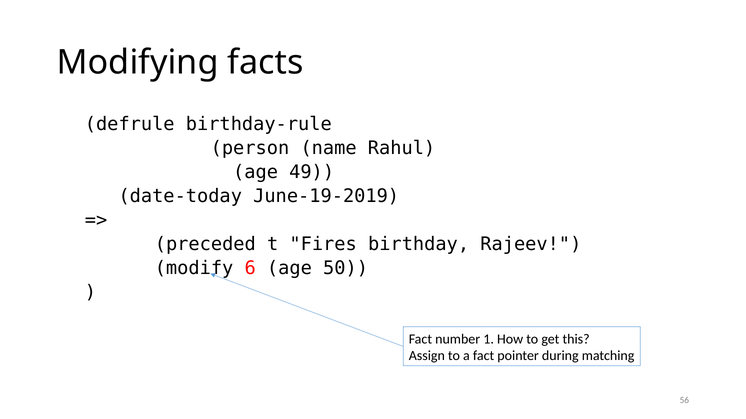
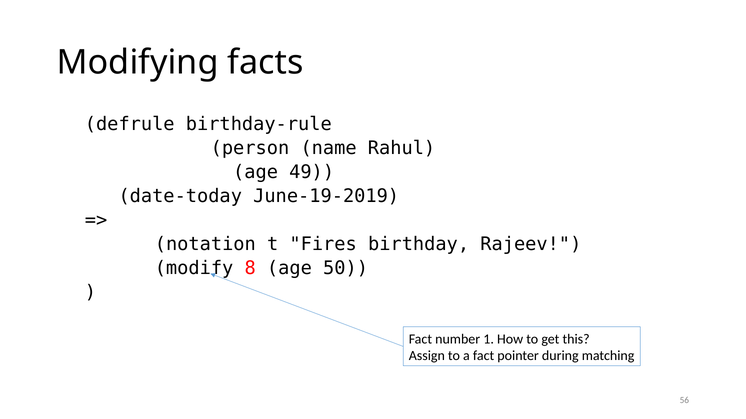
preceded: preceded -> notation (205, 245)
6: 6 -> 8 (250, 269)
